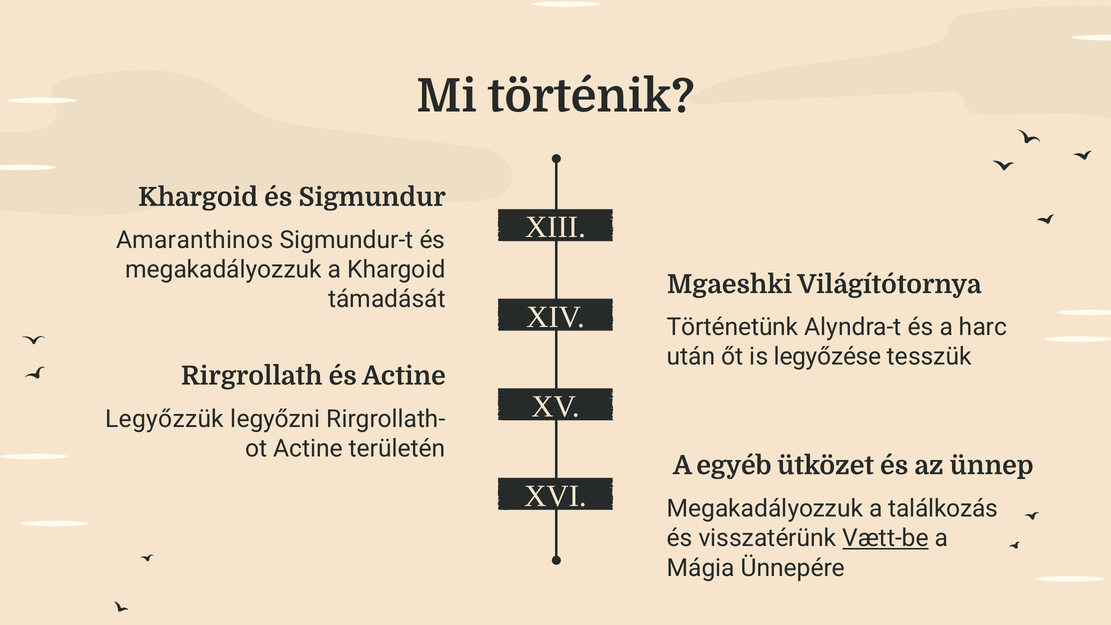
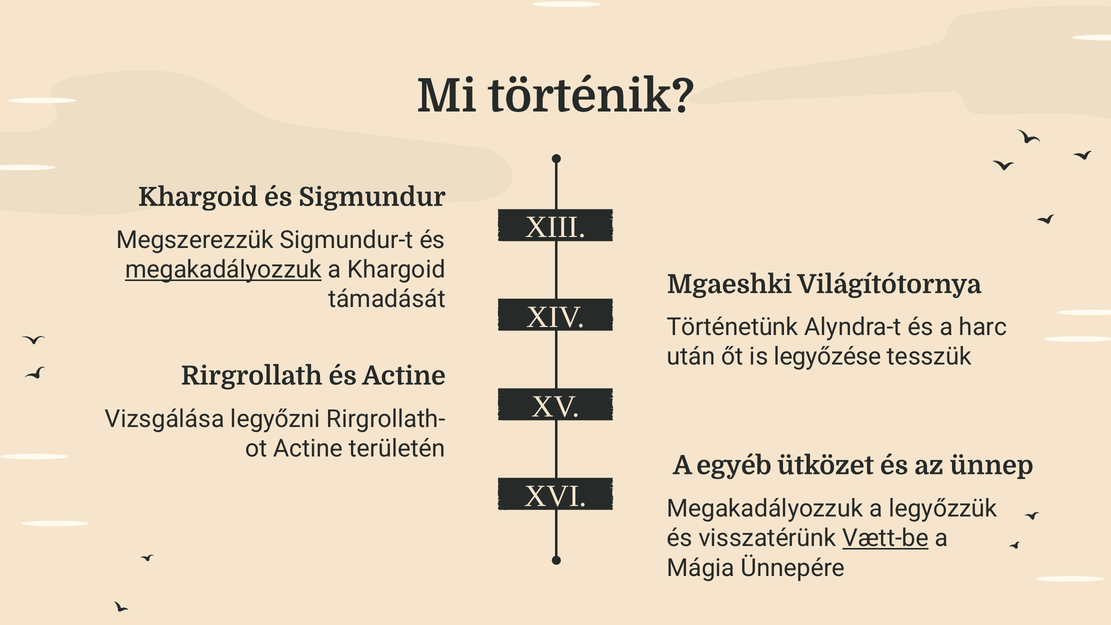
Amaranthinos: Amaranthinos -> Megszerezzük (195, 240)
megakadályozzuk underline: none -> present (223, 269)
Legyőzzük: Legyőzzük -> Vizsgálása (165, 419)
találkozás: találkozás -> legyőzzük (943, 509)
